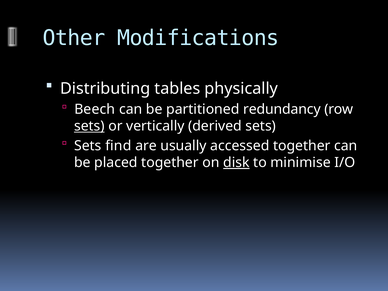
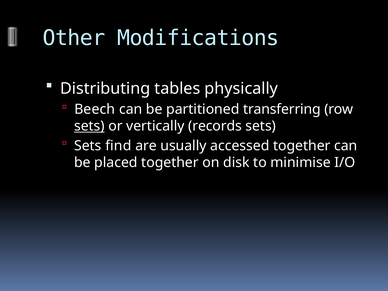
redundancy: redundancy -> transferring (282, 109)
derived: derived -> records (215, 126)
disk underline: present -> none (236, 162)
